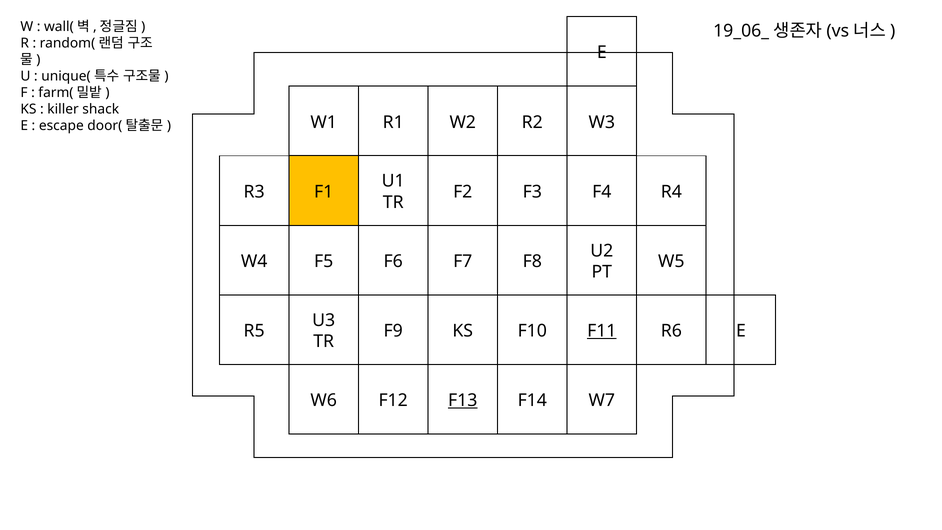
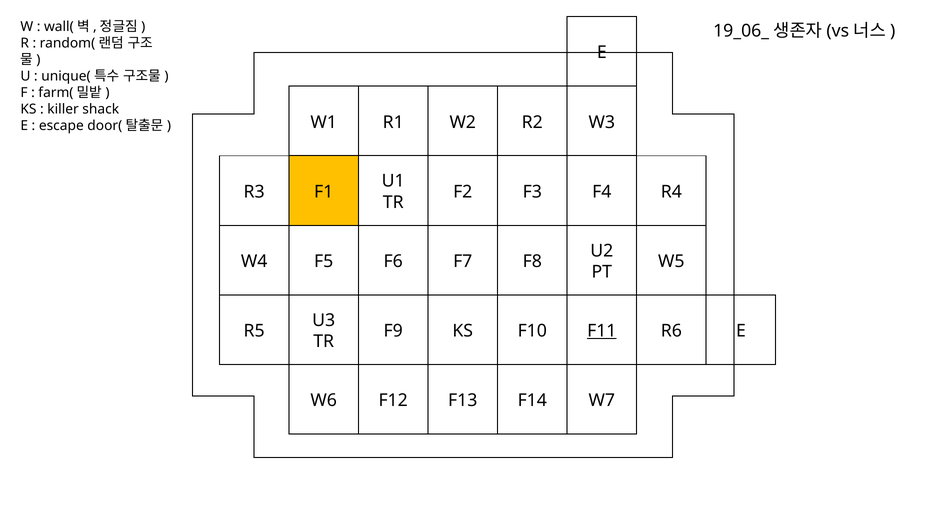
F13 underline: present -> none (463, 400)
